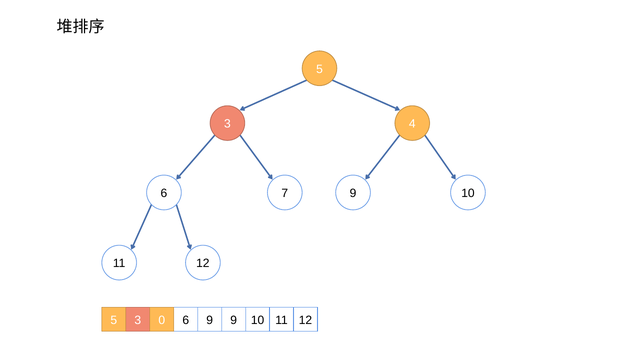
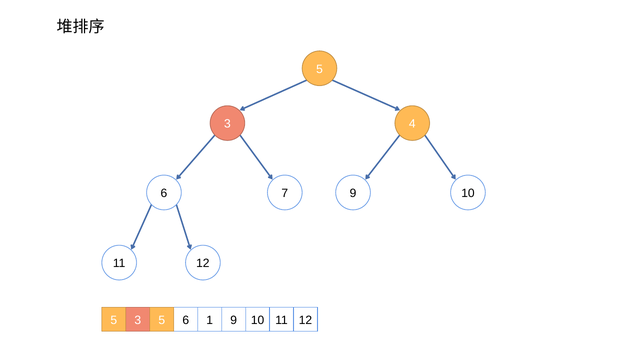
3 0: 0 -> 5 (162, 320)
6 9: 9 -> 1 (210, 320)
